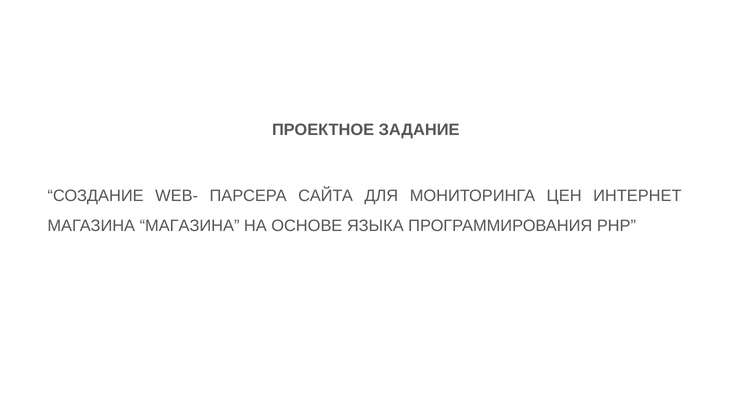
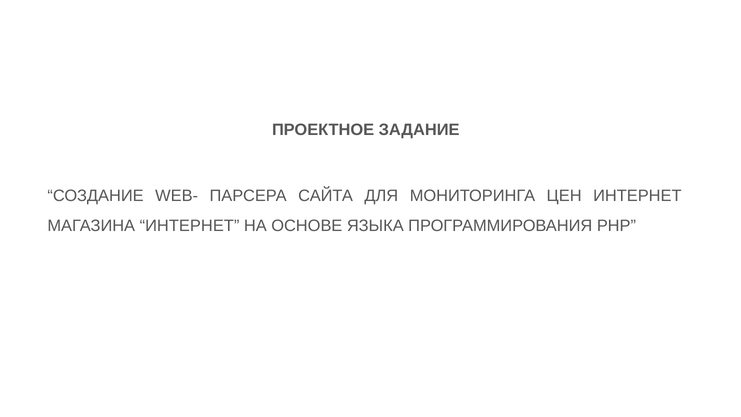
МАГАЗИНА МАГАЗИНА: МАГАЗИНА -> ИНТЕРНЕТ (190, 226)
